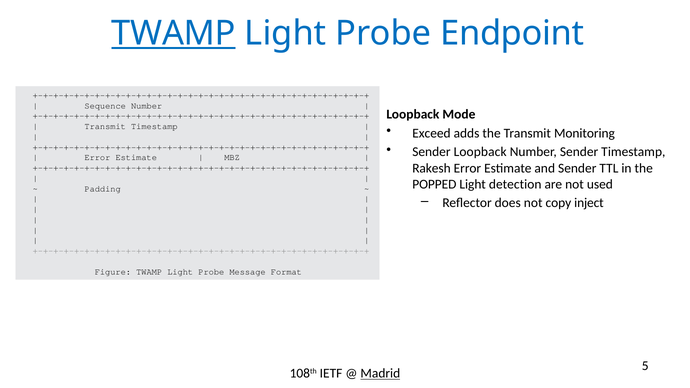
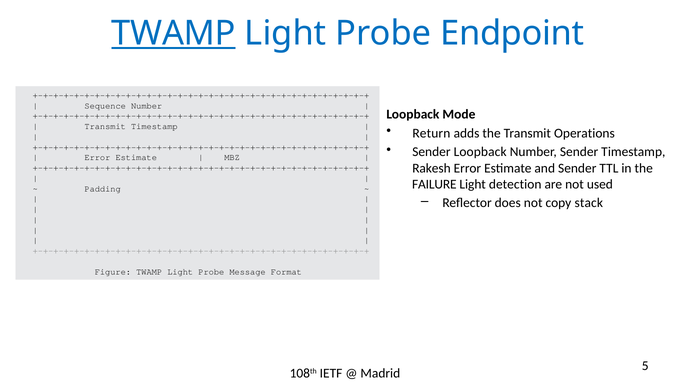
Exceed: Exceed -> Return (431, 133)
Monitoring: Monitoring -> Operations (584, 133)
POPPED: POPPED -> FAILURE (434, 184)
inject: inject -> stack (589, 203)
Madrid underline: present -> none (380, 374)
